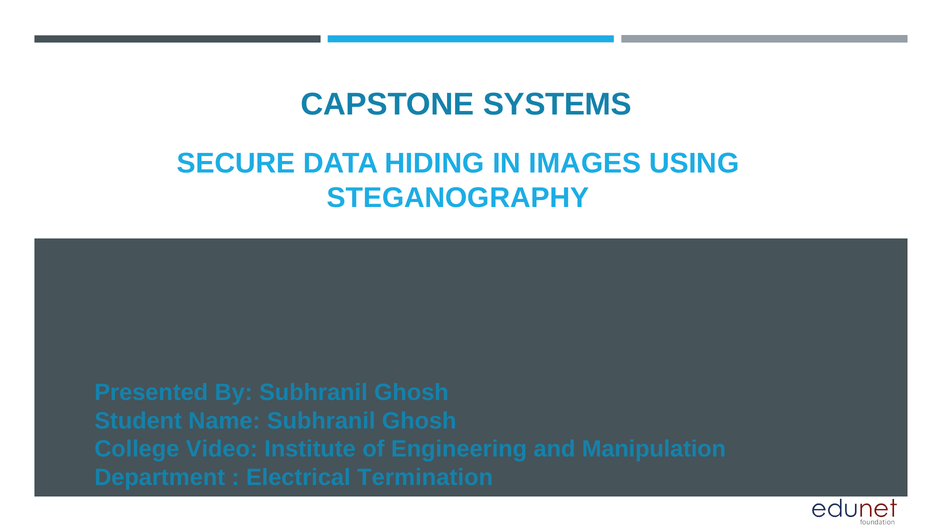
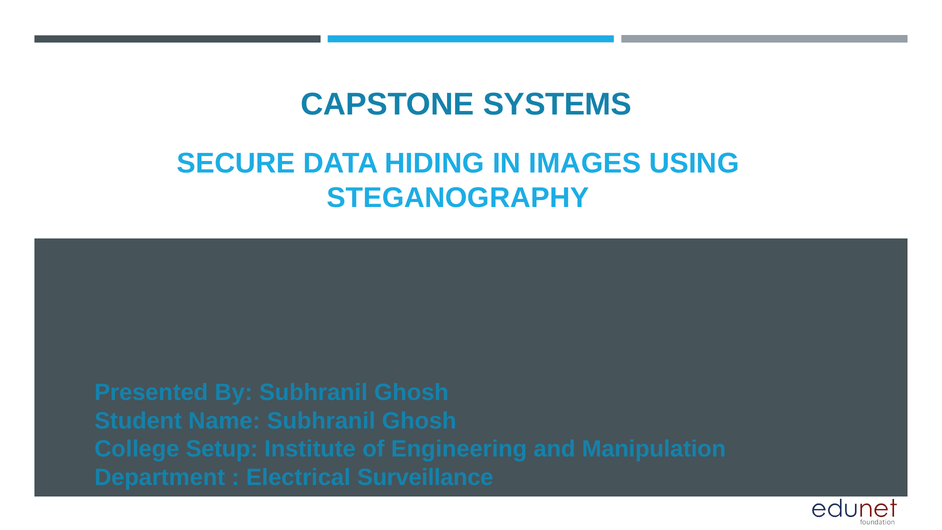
Video: Video -> Setup (222, 449)
Termination: Termination -> Surveillance (425, 477)
